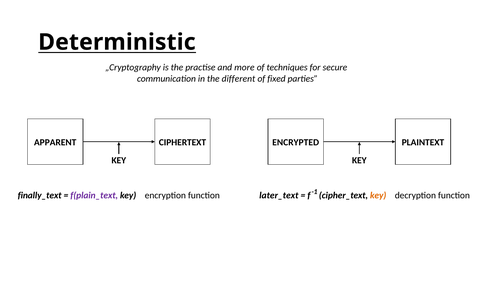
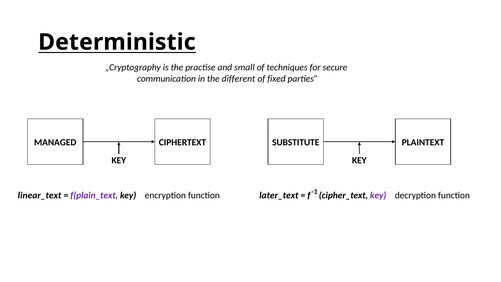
more: more -> small (244, 67)
APPARENT: APPARENT -> MANAGED (55, 142)
ENCRYPTED: ENCRYPTED -> SUBSTITUTE (296, 142)
finally_text: finally_text -> linear_text (40, 195)
key colour: orange -> purple (378, 195)
